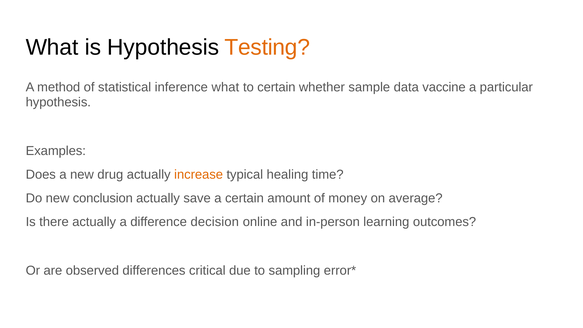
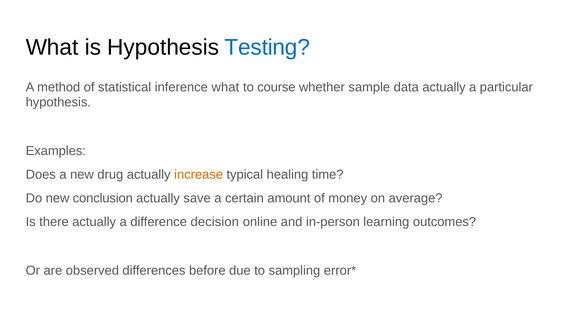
Testing colour: orange -> blue (267, 47)
to certain: certain -> course (276, 87)
data vaccine: vaccine -> actually (444, 87)
critical: critical -> before (207, 271)
